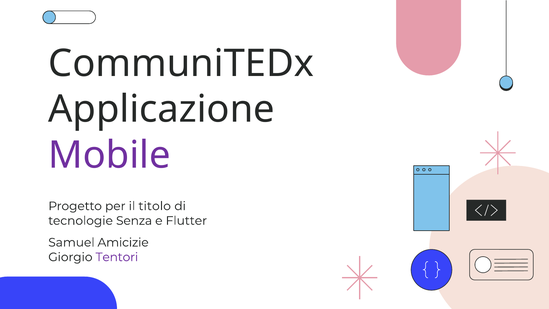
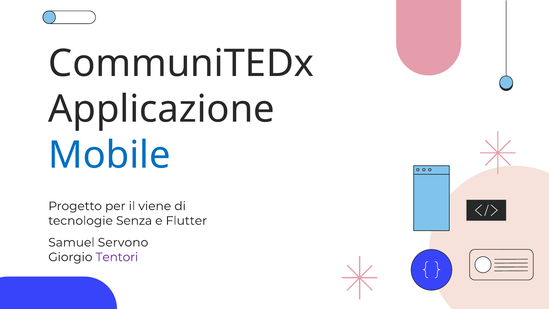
Mobile colour: purple -> blue (109, 155)
titolo: titolo -> viene (155, 206)
Amicizie: Amicizie -> Servono (123, 242)
